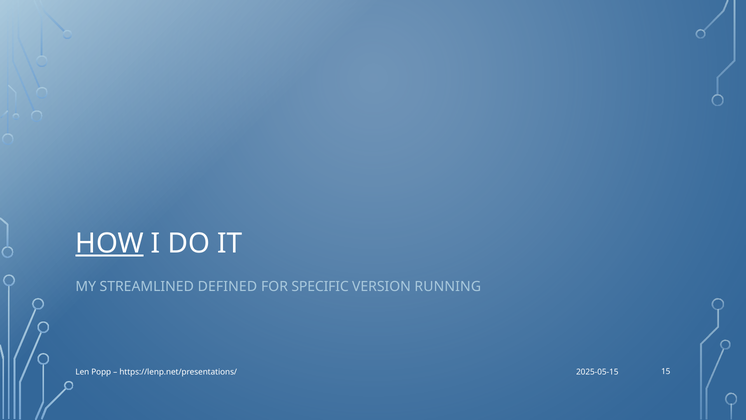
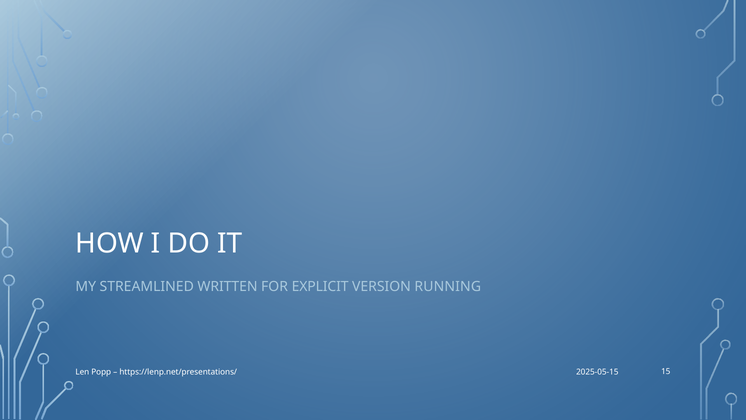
HOW underline: present -> none (110, 243)
DEFINED: DEFINED -> WRITTEN (227, 286)
SPECIFIC: SPECIFIC -> EXPLICIT (320, 286)
